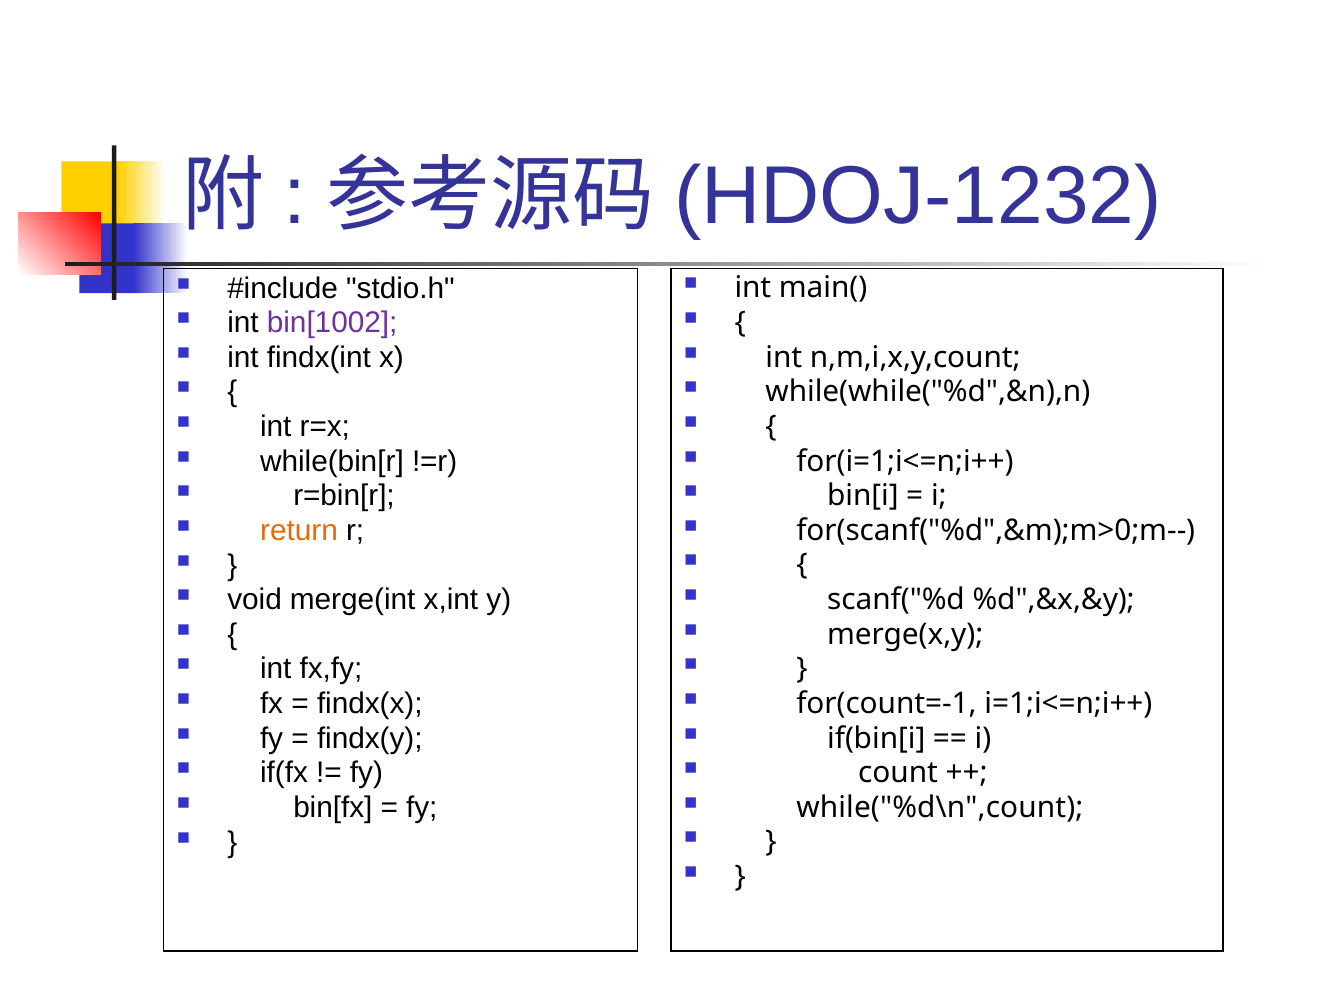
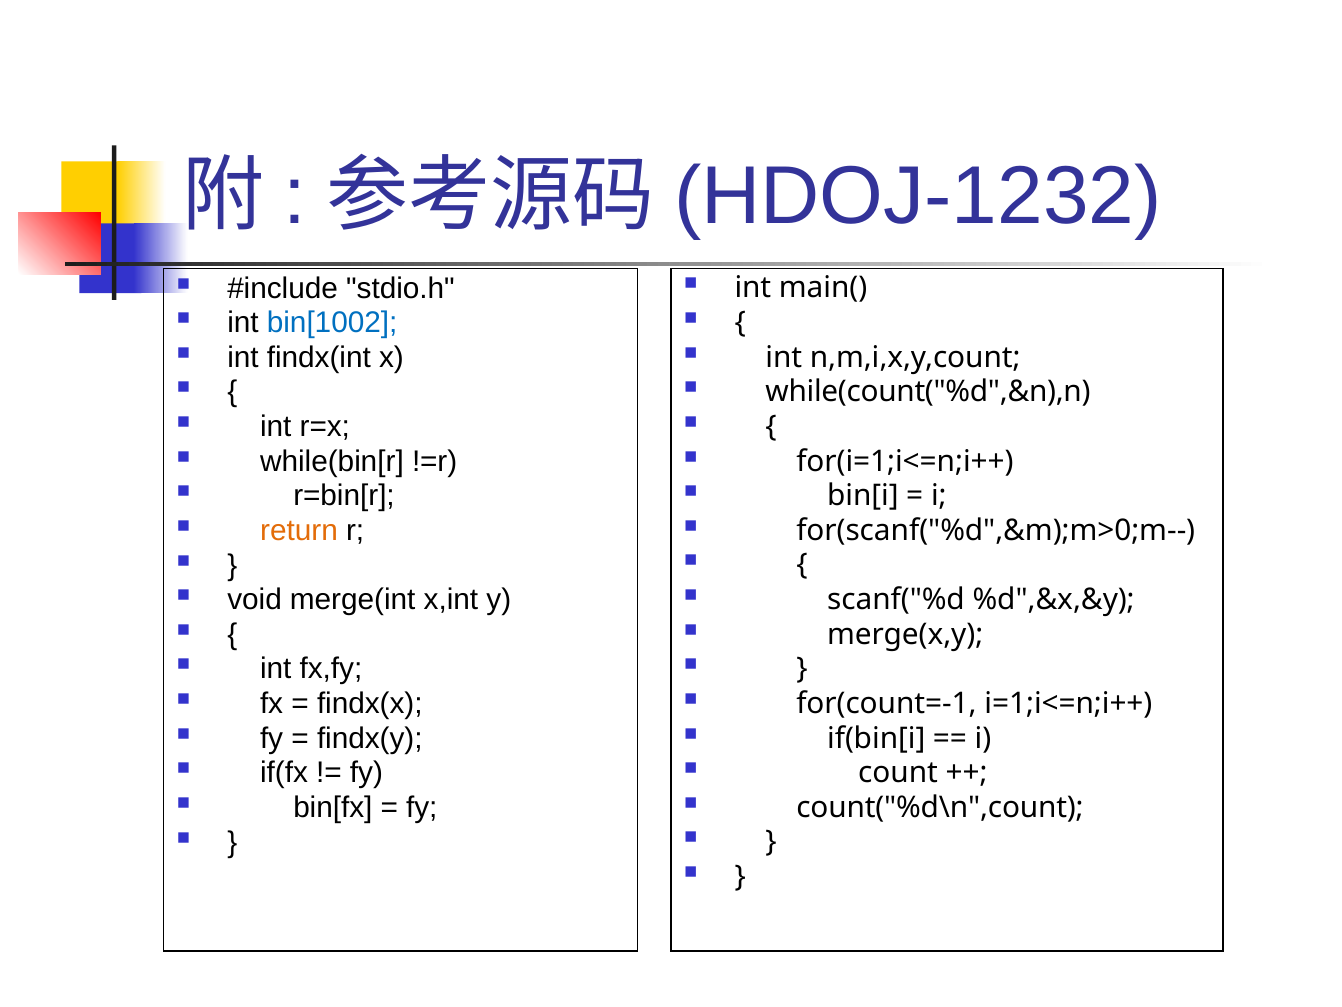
bin[1002 colour: purple -> blue (332, 323)
while(while("%d",&n),n: while(while("%d",&n),n -> while(count("%d",&n),n (928, 392)
while("%d\n",count: while("%d\n",count -> count("%d\n",count (940, 807)
